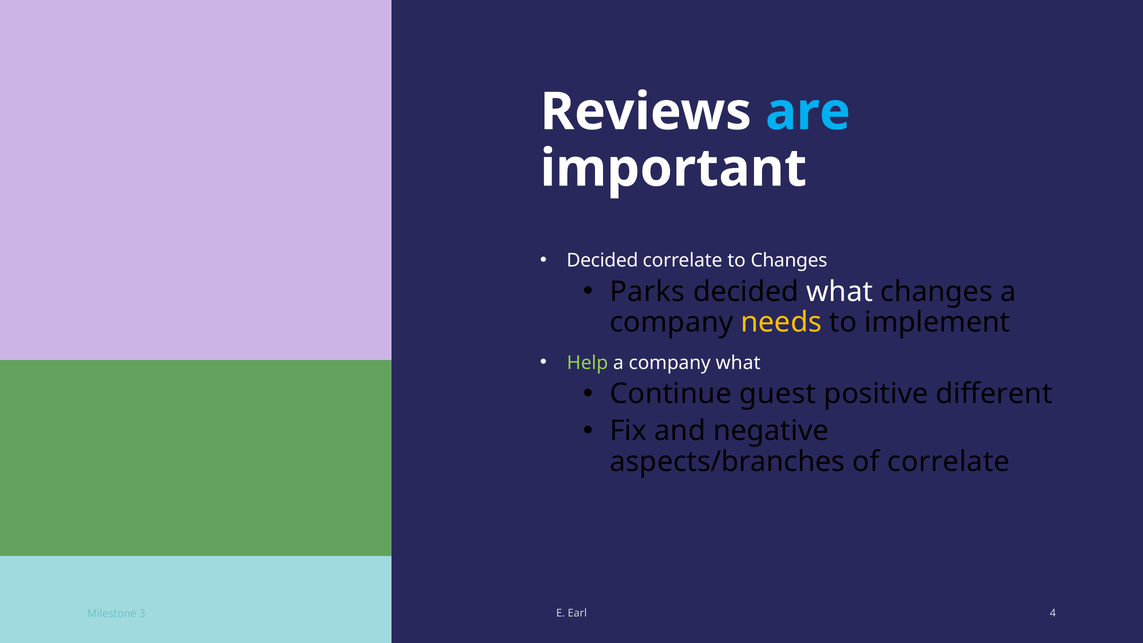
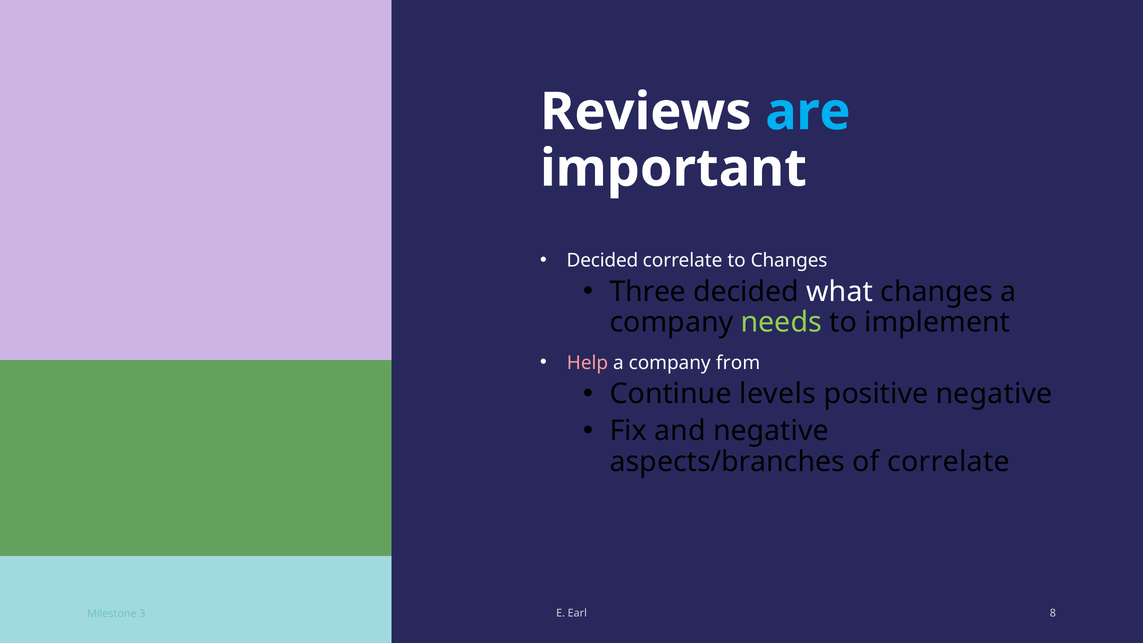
Parks: Parks -> Three (648, 292)
needs colour: yellow -> light green (781, 322)
Help colour: light green -> pink (588, 363)
company what: what -> from (738, 363)
guest: guest -> levels (778, 394)
positive different: different -> negative (994, 394)
4: 4 -> 8 (1053, 613)
